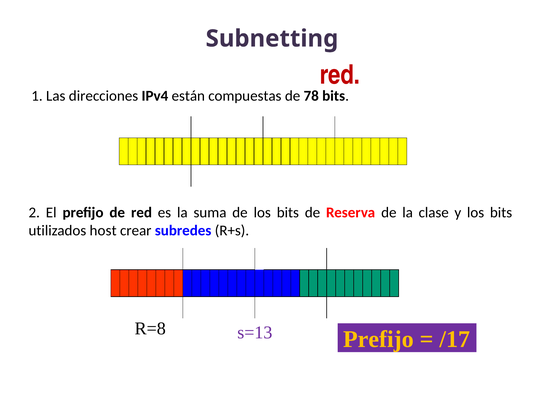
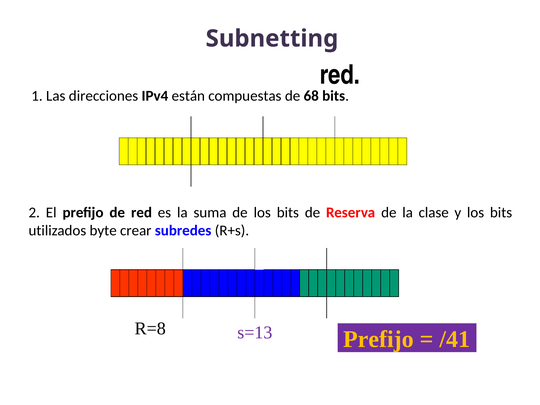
red colour: red -> black (340, 75)
78: 78 -> 68 (311, 96)
host: host -> byte (103, 231)
/17: /17 -> /41 (455, 339)
